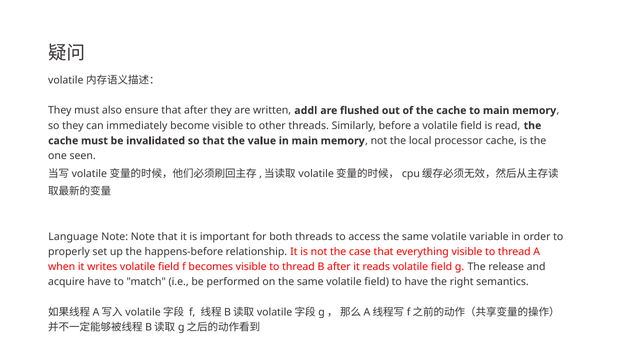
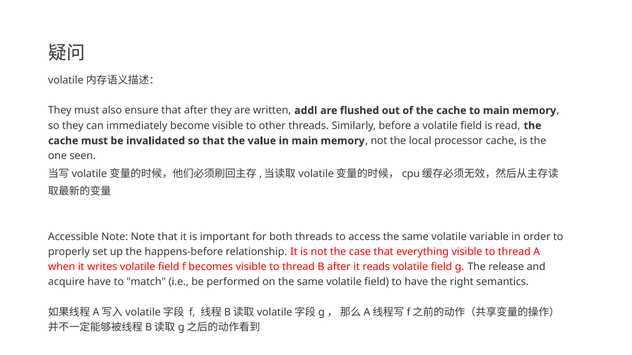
Language: Language -> Accessible (73, 237)
